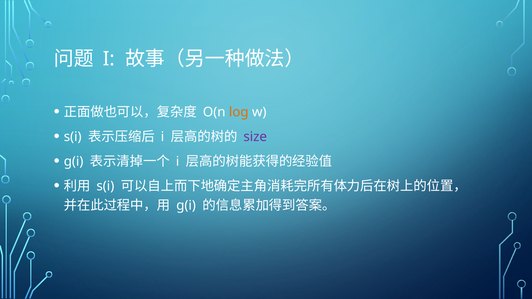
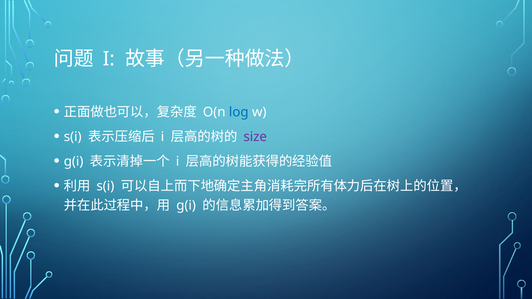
log colour: orange -> blue (239, 112)
